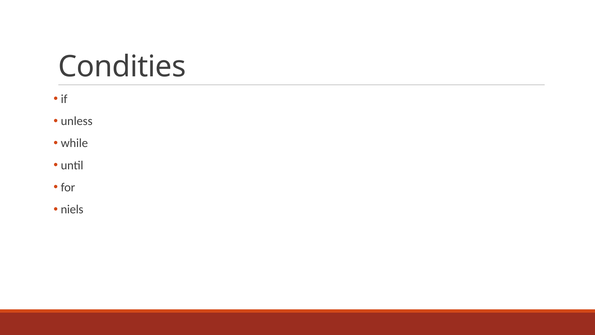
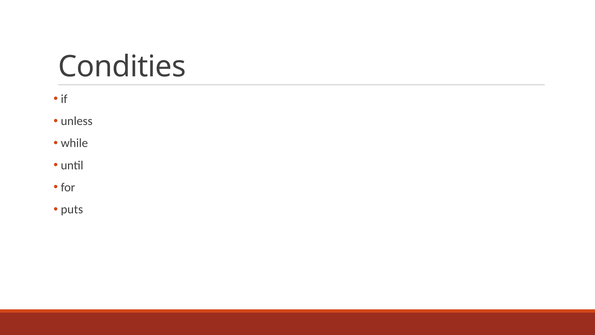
niels: niels -> puts (72, 209)
